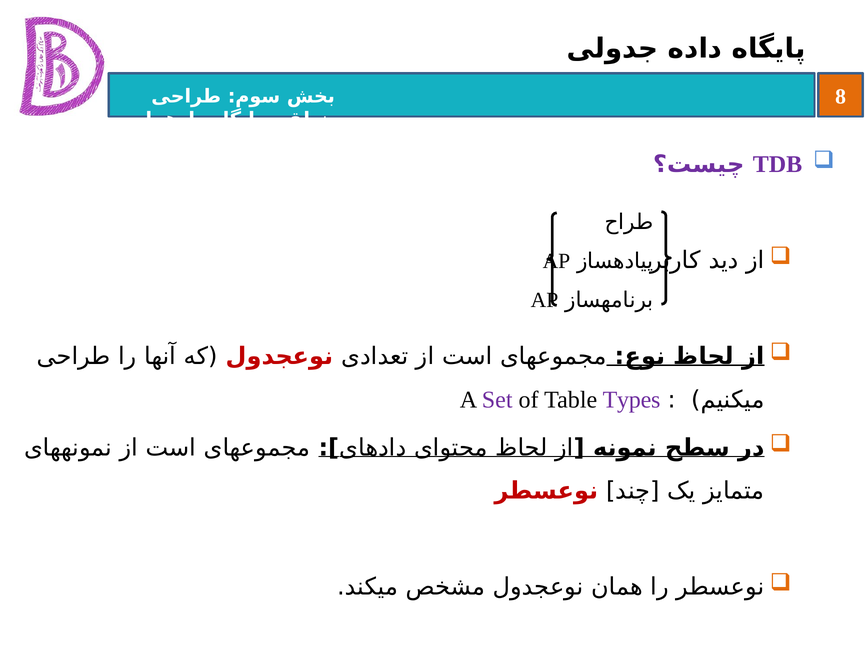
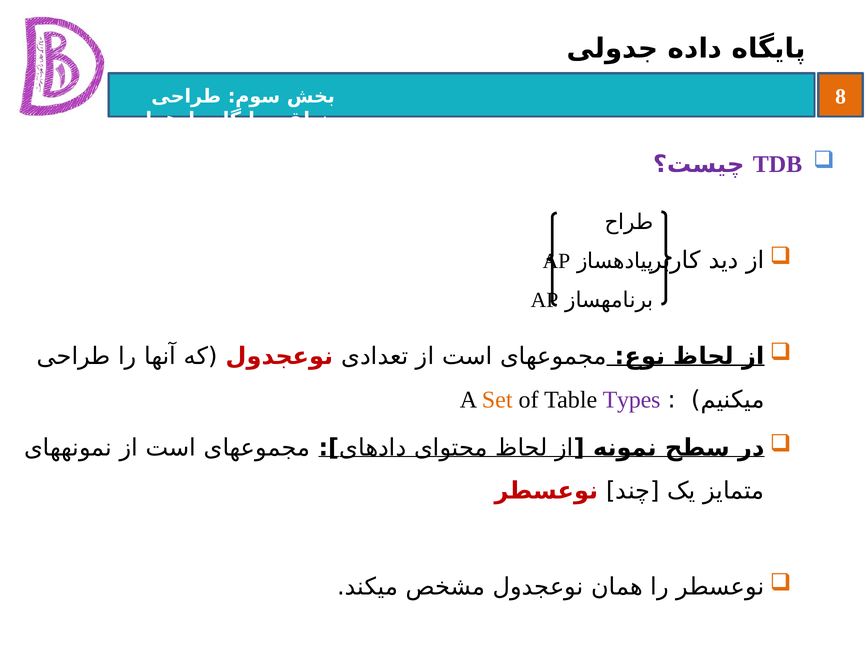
Set colour: purple -> orange (497, 400)
